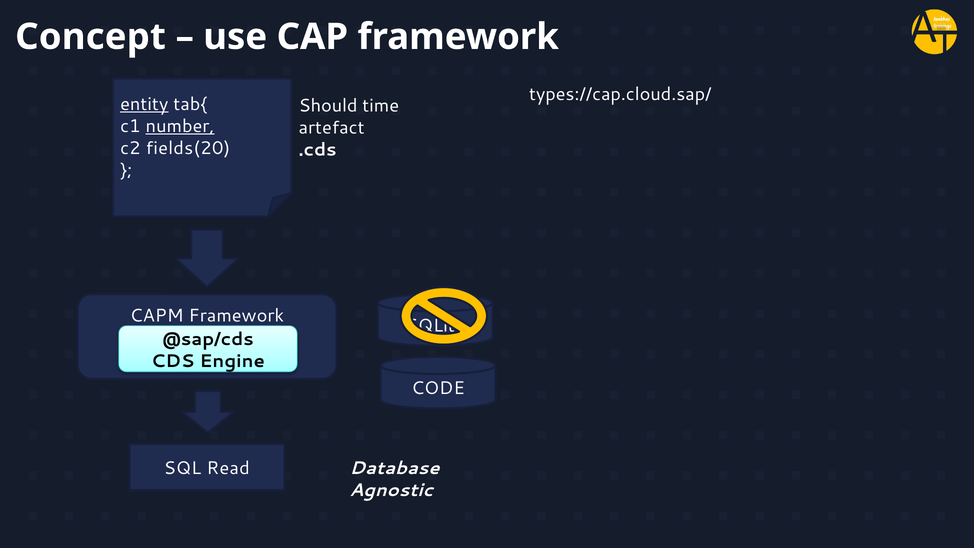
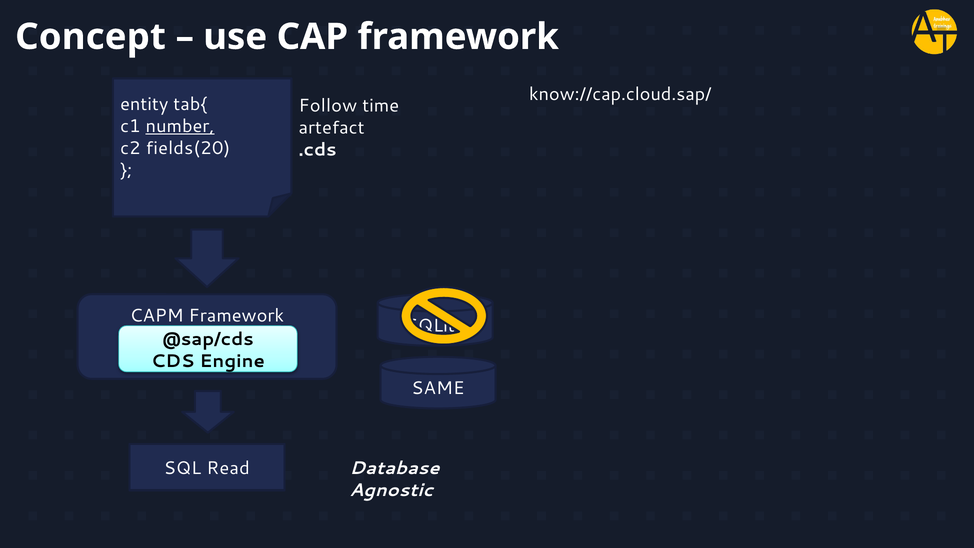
types://cap.cloud.sap/: types://cap.cloud.sap/ -> know://cap.cloud.sap/ (620, 94)
entity underline: present -> none (144, 104)
Should: Should -> Follow (328, 106)
CODE: CODE -> SAME (438, 388)
